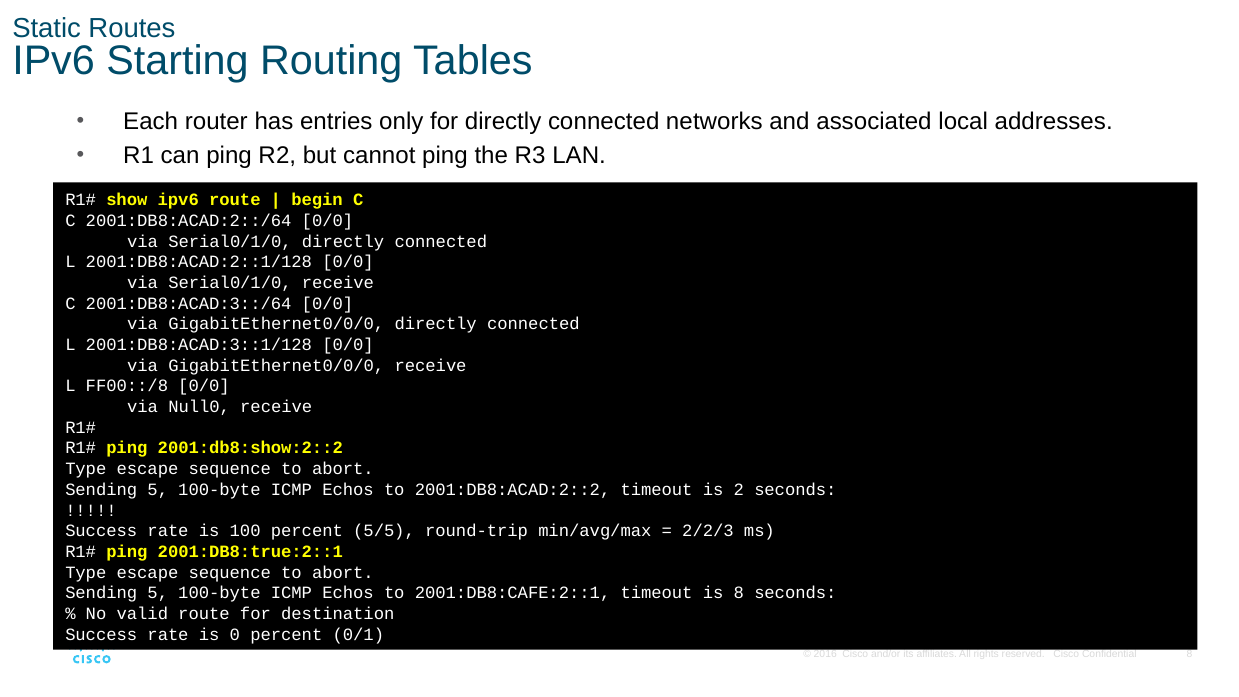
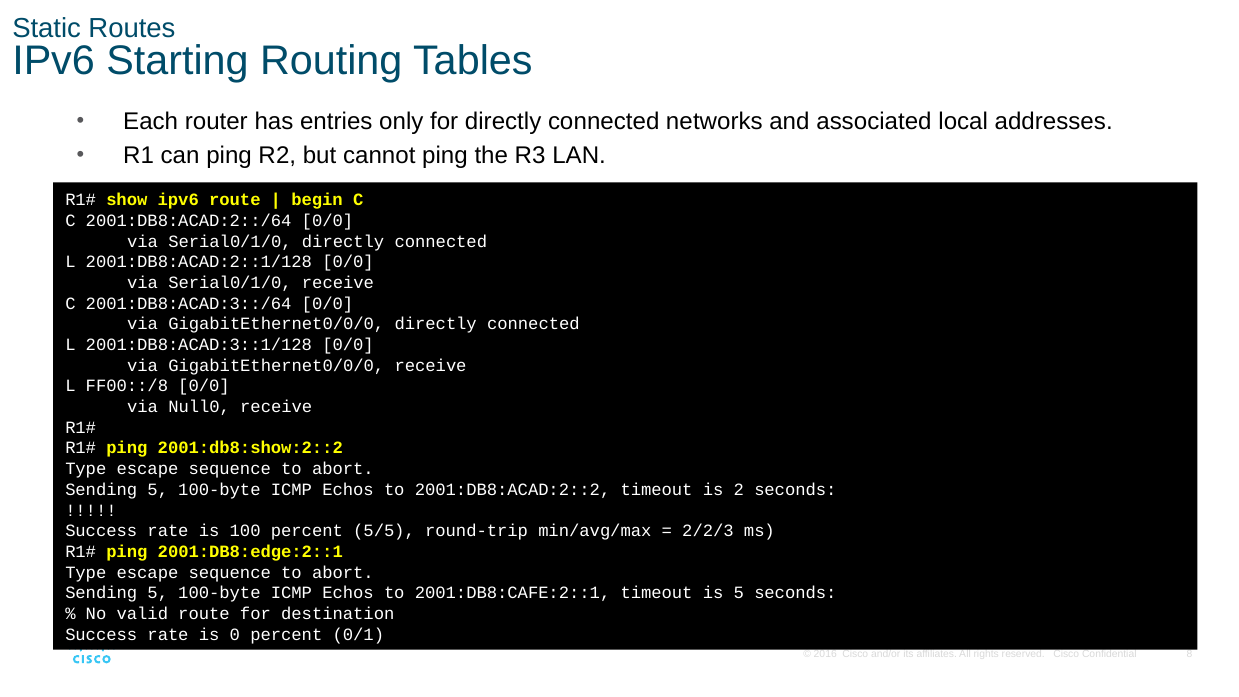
2001:DB8:true:2::1: 2001:DB8:true:2::1 -> 2001:DB8:edge:2::1 (250, 552)
is 8: 8 -> 5 (739, 593)
